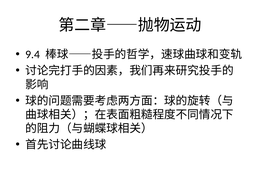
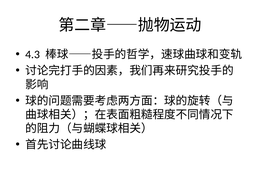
9.4: 9.4 -> 4.3 (33, 55)
